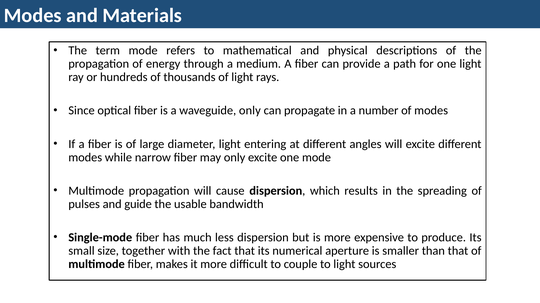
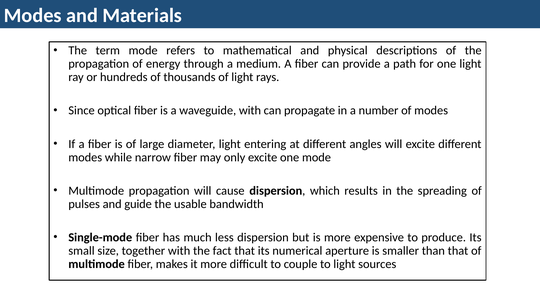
waveguide only: only -> with (250, 111)
